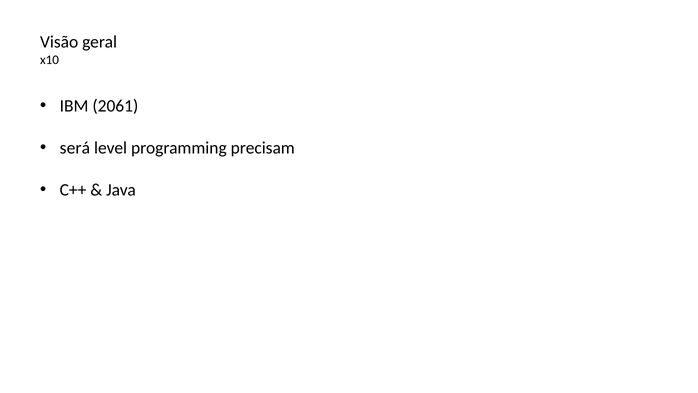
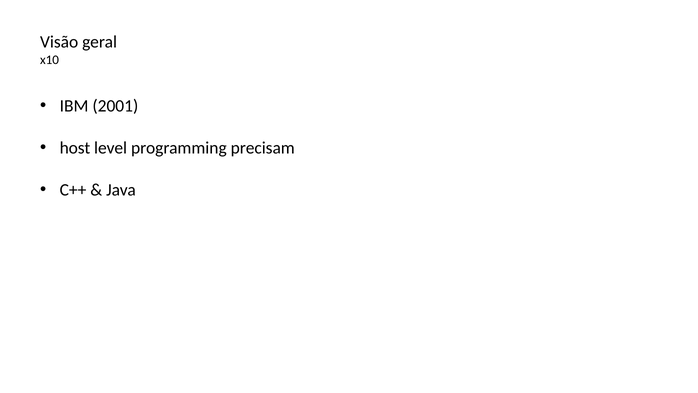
2061: 2061 -> 2001 (115, 106)
será: será -> host (75, 148)
